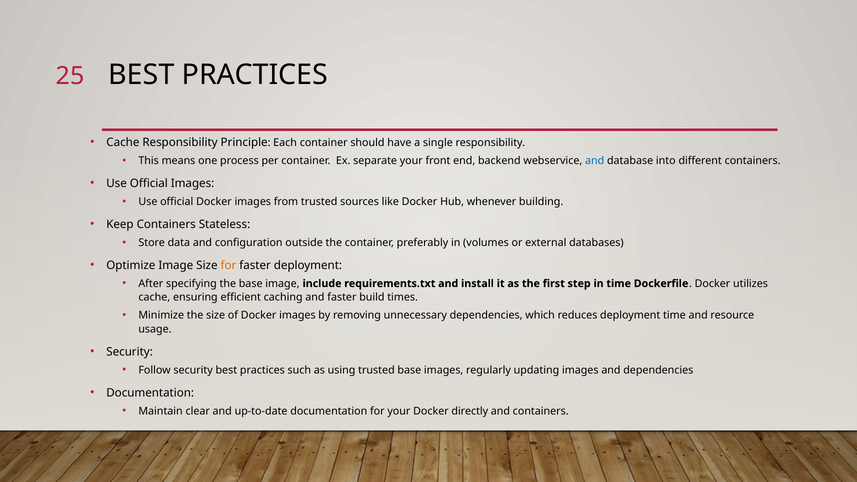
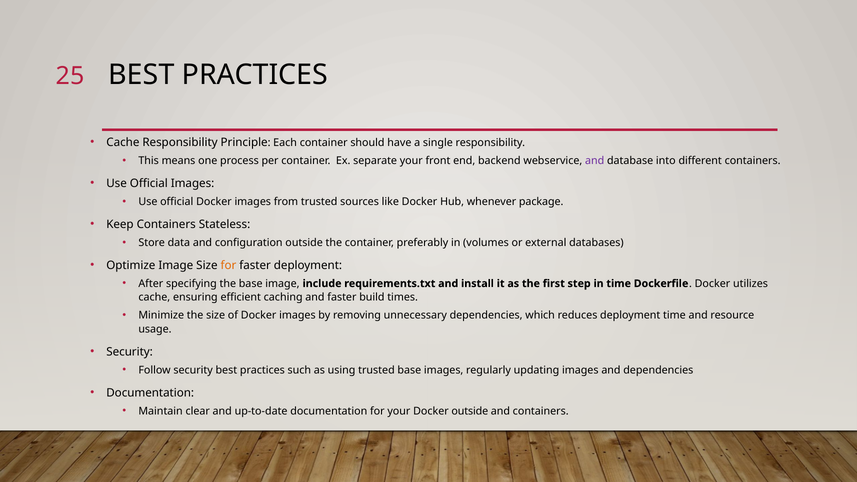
and colour: blue -> purple (595, 161)
building: building -> package (541, 202)
Docker directly: directly -> outside (470, 411)
